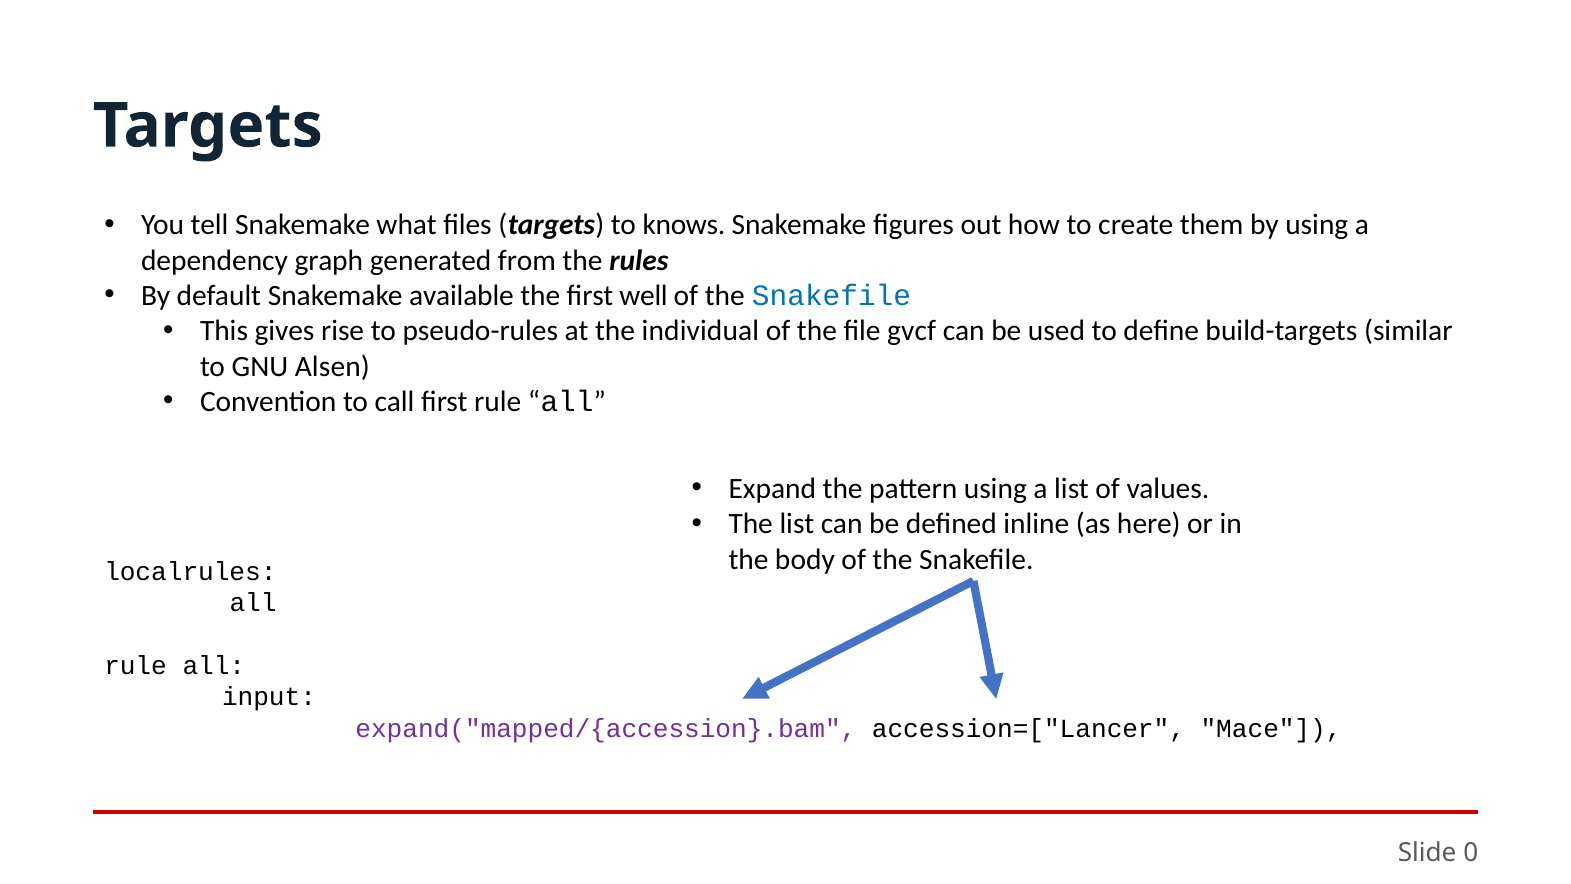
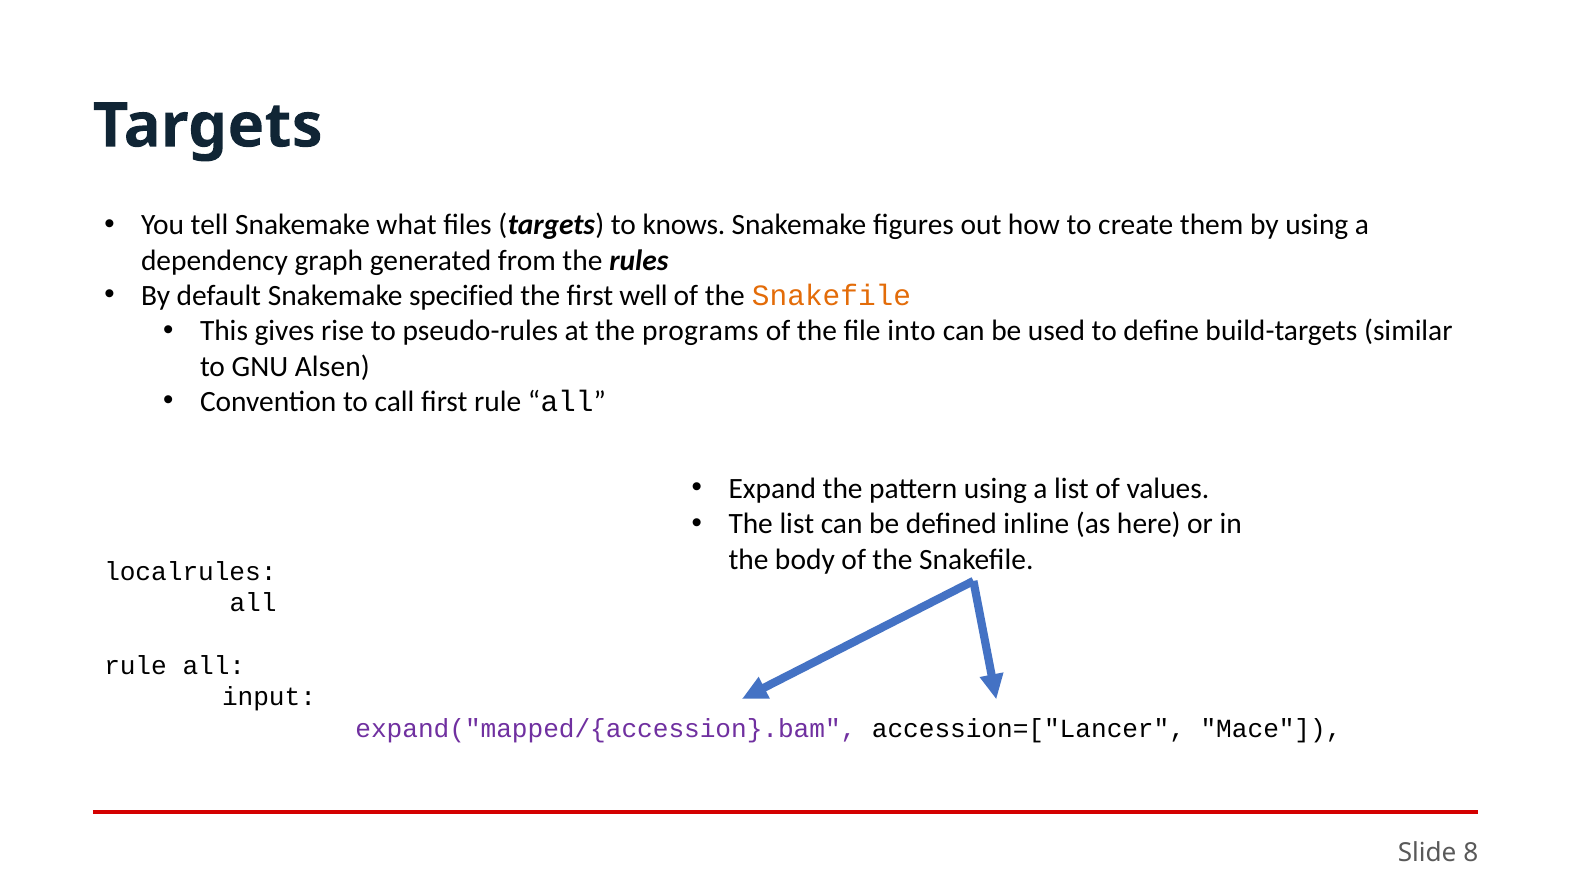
available: available -> specified (462, 296)
Snakefile colour: blue -> orange (832, 296)
individual: individual -> programs (700, 331)
gvcf: gvcf -> into (912, 331)
0: 0 -> 8 (1471, 852)
